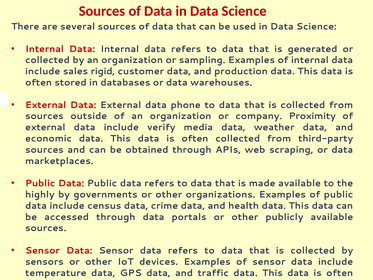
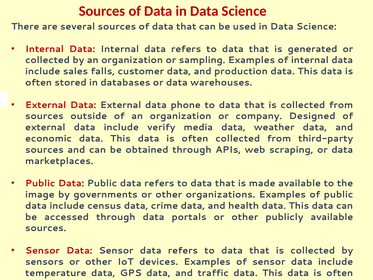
rigid: rigid -> falls (103, 71)
Proximity: Proximity -> Designed (312, 116)
highly: highly -> image (40, 194)
